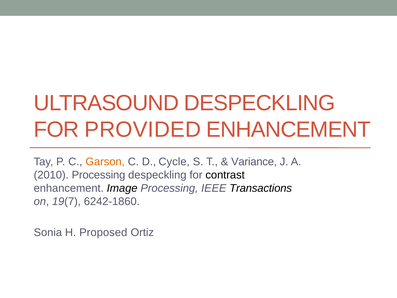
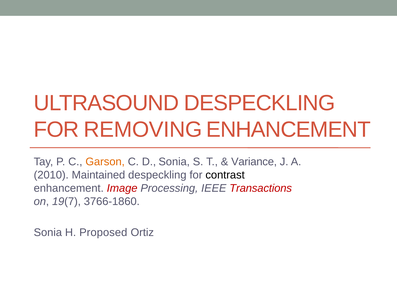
PROVIDED: PROVIDED -> REMOVING (143, 130)
D Cycle: Cycle -> Sonia (174, 162)
2010 Processing: Processing -> Maintained (98, 175)
Image colour: black -> red (122, 188)
Transactions colour: black -> red (261, 188)
6242-1860: 6242-1860 -> 3766-1860 (112, 201)
